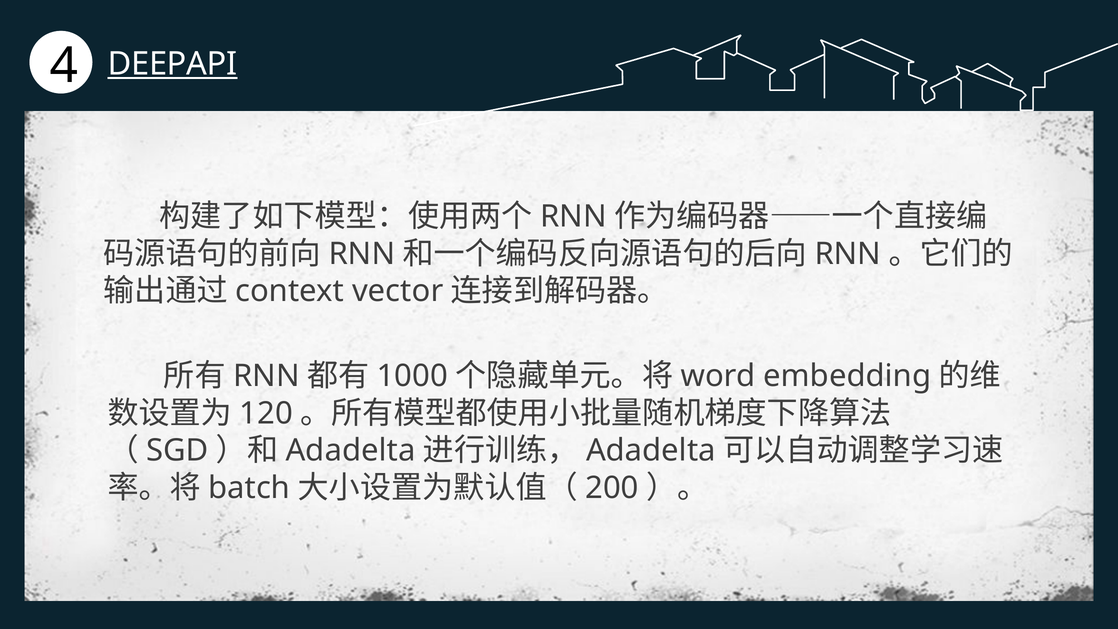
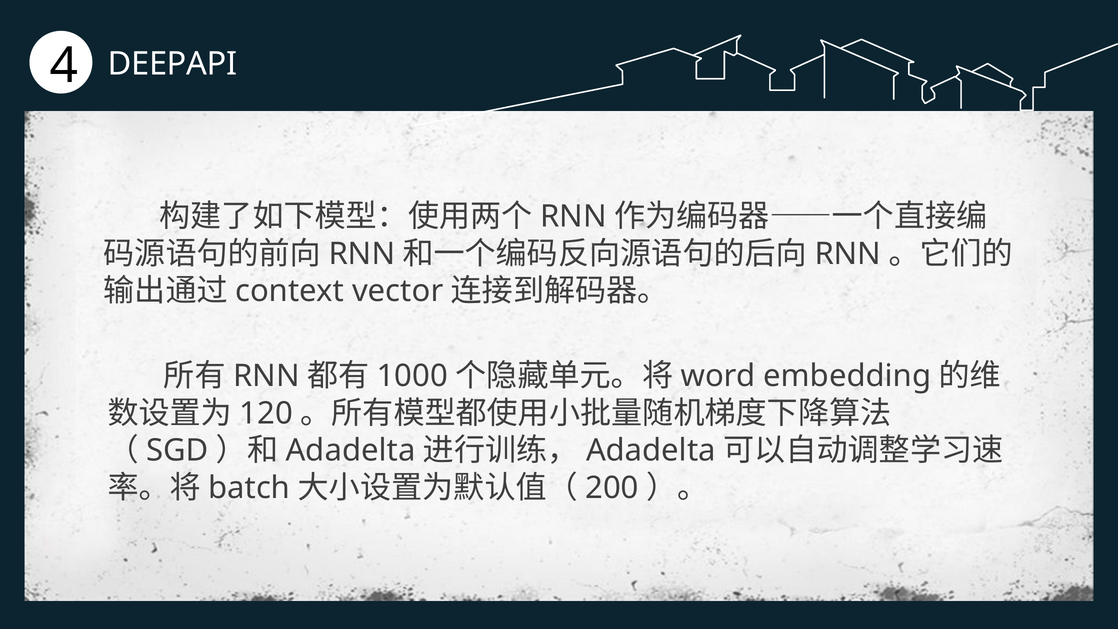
DEEPAPI underline: present -> none (173, 64)
